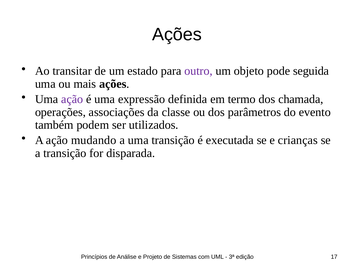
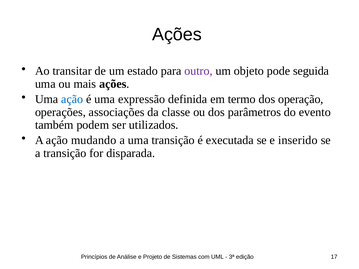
ação colour: purple -> blue (72, 99)
chamada: chamada -> operação (301, 99)
crianças: crianças -> inserido (298, 140)
